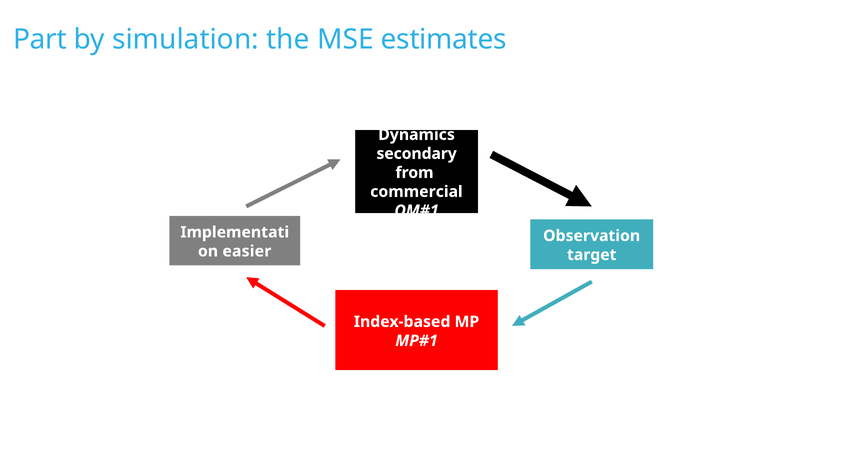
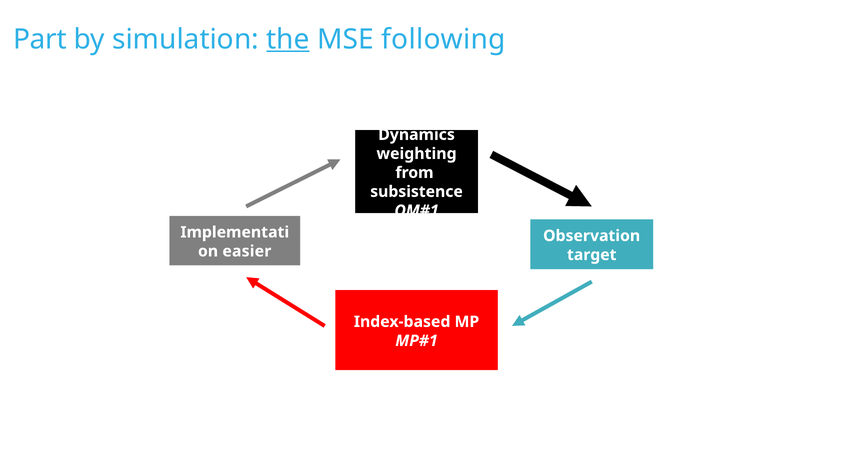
the underline: none -> present (288, 39)
estimates: estimates -> following (444, 39)
secondary: secondary -> weighting (417, 154)
commercial: commercial -> subsistence (417, 192)
